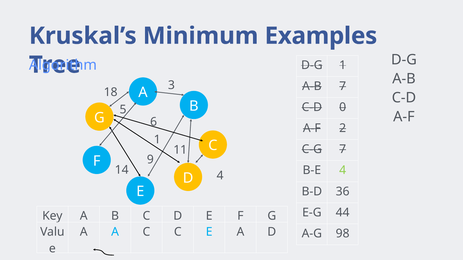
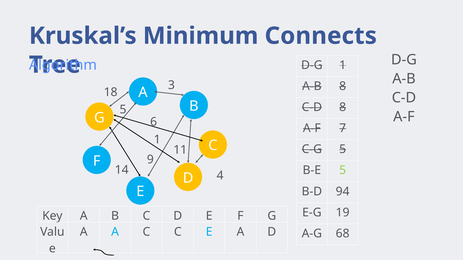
Examples: Examples -> Connects (321, 36)
A-B 7: 7 -> 8 (343, 86)
C-D 0: 0 -> 8 (343, 107)
2: 2 -> 7 (343, 128)
C-G 7: 7 -> 5 (343, 150)
B-E 4: 4 -> 5 (343, 171)
36: 36 -> 94 (343, 192)
44: 44 -> 19 (343, 213)
98: 98 -> 68 (343, 234)
